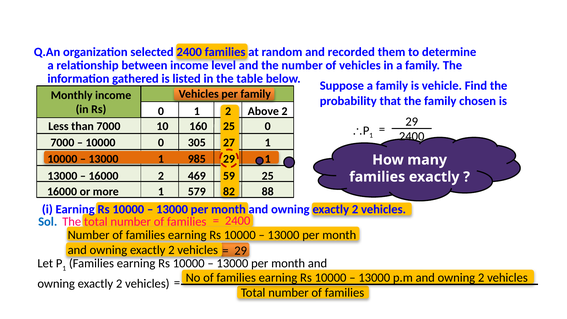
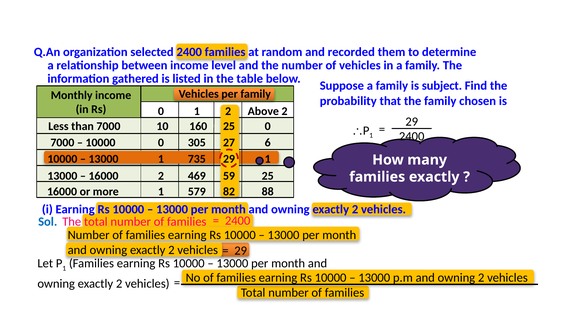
vehicle: vehicle -> subject (442, 86)
305 1: 1 -> 6 (268, 142)
985: 985 -> 735 (197, 159)
